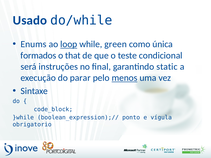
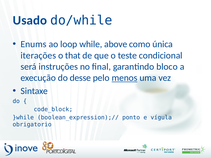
loop underline: present -> none (69, 44)
green: green -> above (116, 44)
formados: formados -> iterações (38, 56)
static: static -> bloco (167, 67)
parar: parar -> desse (80, 78)
